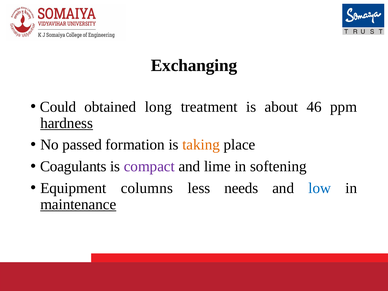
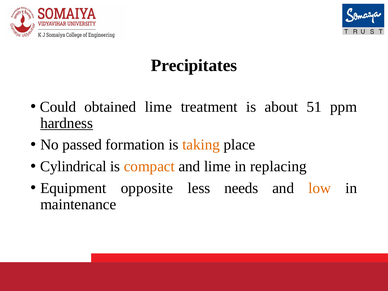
Exchanging: Exchanging -> Precipitates (194, 66)
obtained long: long -> lime (158, 107)
46: 46 -> 51 (314, 107)
Coagulants: Coagulants -> Cylindrical (73, 166)
compact colour: purple -> orange (149, 166)
softening: softening -> replacing (278, 166)
columns: columns -> opposite (147, 188)
low colour: blue -> orange (320, 188)
maintenance underline: present -> none (78, 204)
